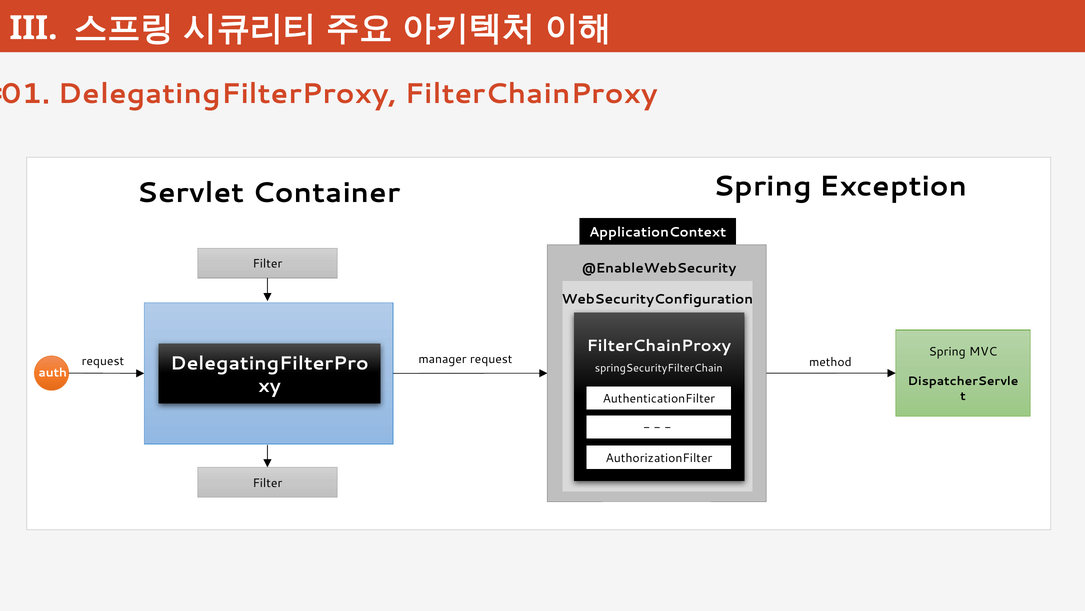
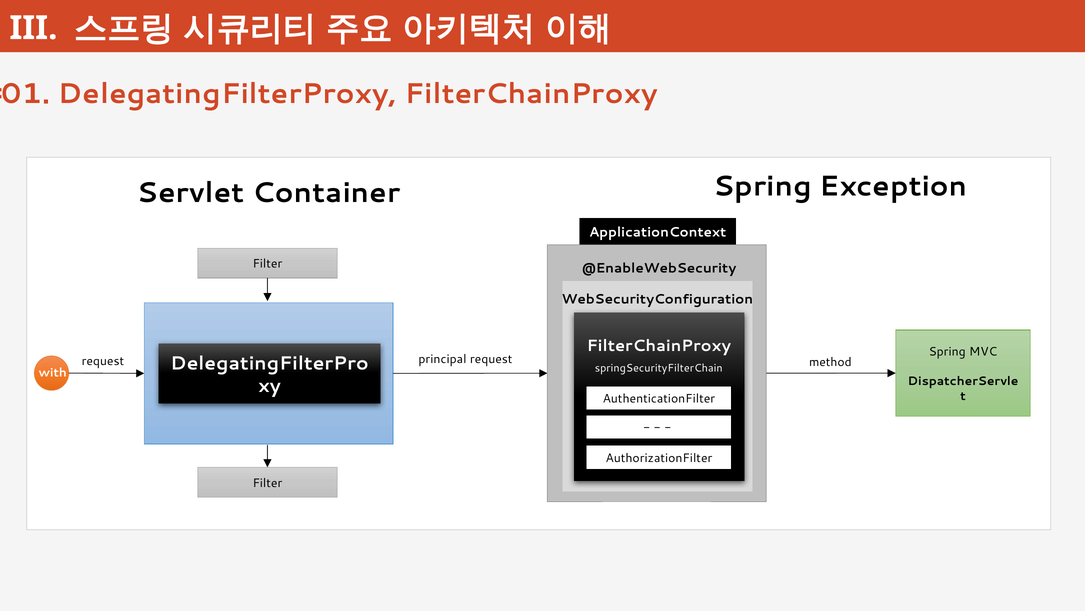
manager: manager -> principal (442, 359)
auth: auth -> with (53, 372)
